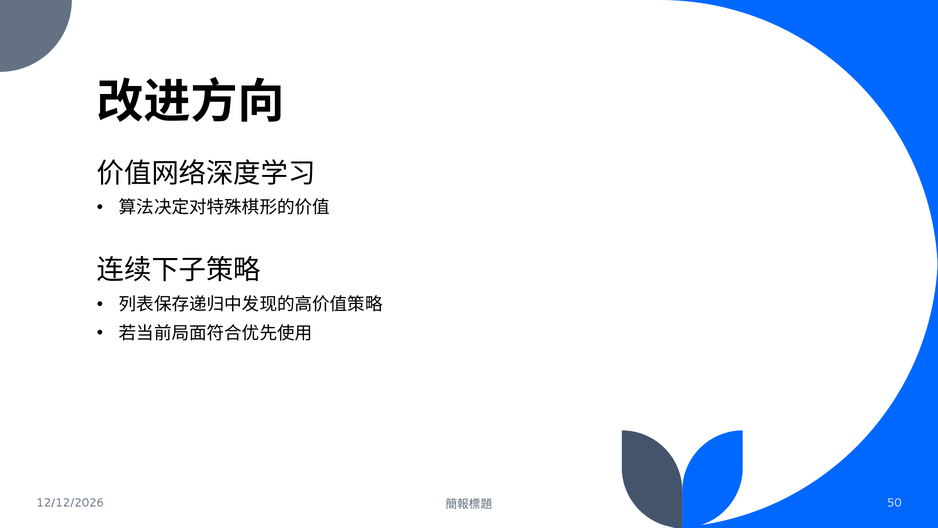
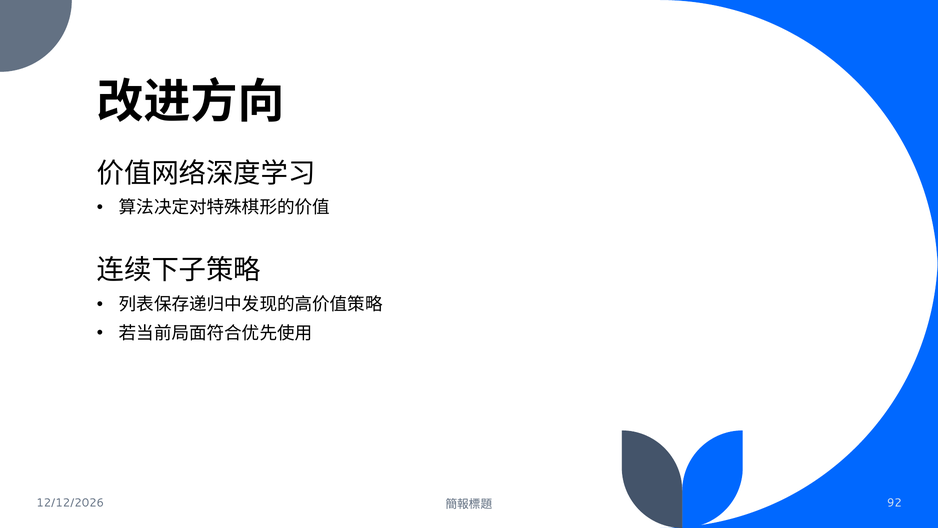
50: 50 -> 92 (894, 503)
